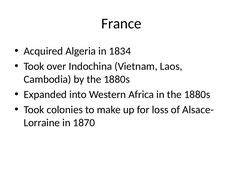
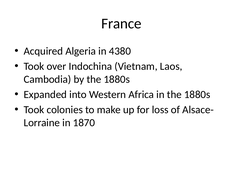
1834: 1834 -> 4380 (120, 51)
